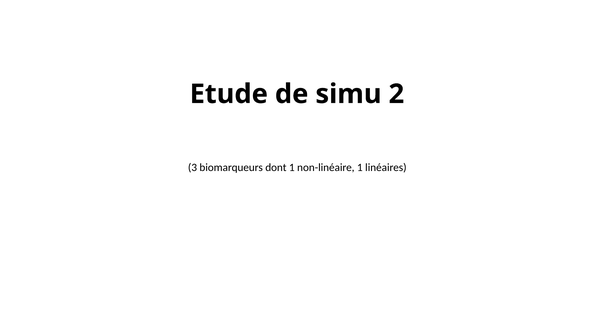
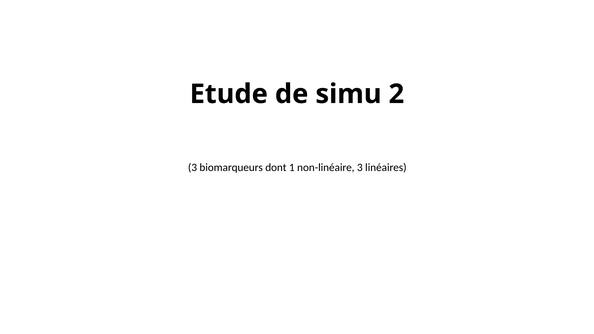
non-linéaire 1: 1 -> 3 (360, 168)
